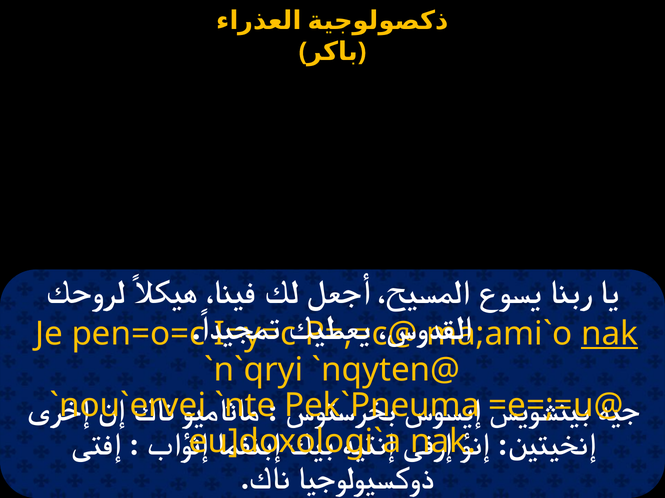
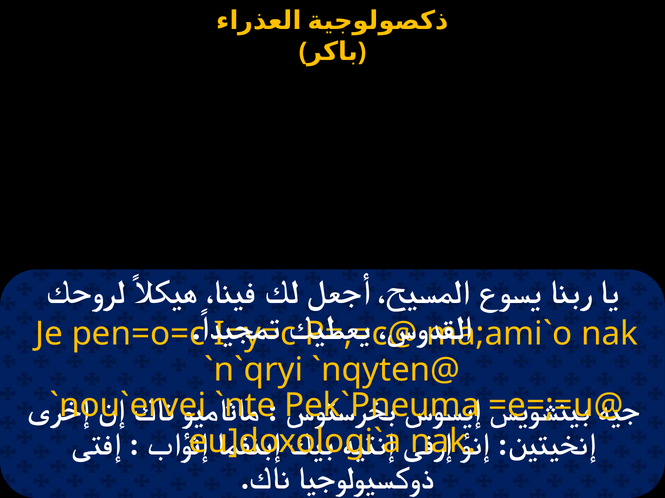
nak underline: present -> none (610, 334)
